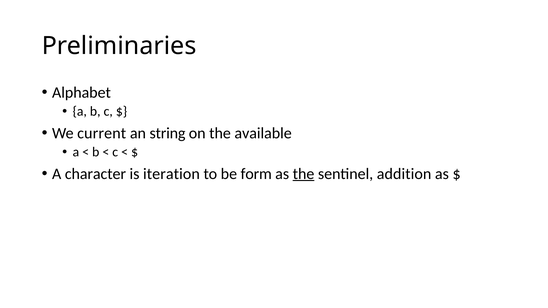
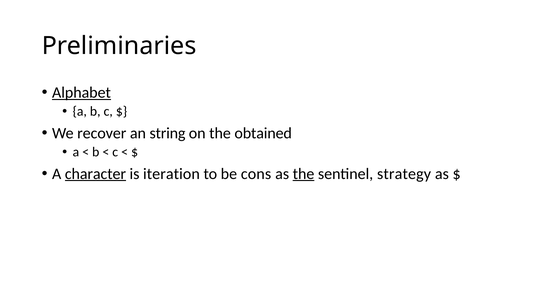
Alphabet underline: none -> present (81, 93)
current: current -> recover (102, 133)
available: available -> obtained (263, 133)
character underline: none -> present (95, 174)
form: form -> cons (256, 174)
addition: addition -> strategy (404, 174)
